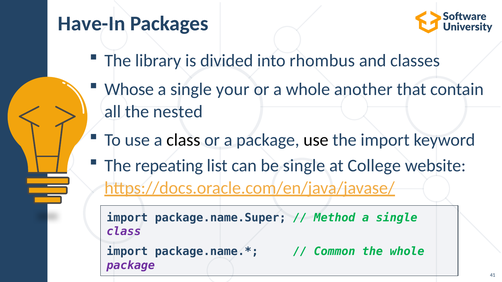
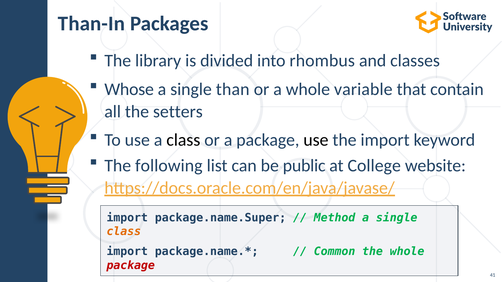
Have-In: Have-In -> Than-In (92, 24)
your: your -> than (233, 89)
another: another -> variable (363, 89)
nested: nested -> setters (178, 112)
repeating: repeating -> following (169, 166)
be single: single -> public (304, 166)
class colour: purple -> orange (124, 232)
package colour: purple -> red (131, 266)
